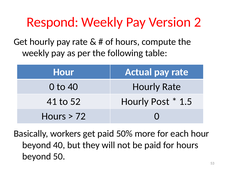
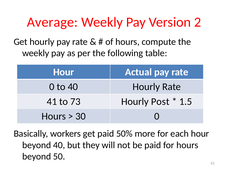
Respond: Respond -> Average (52, 22)
52: 52 -> 73 (75, 101)
72: 72 -> 30 (81, 116)
